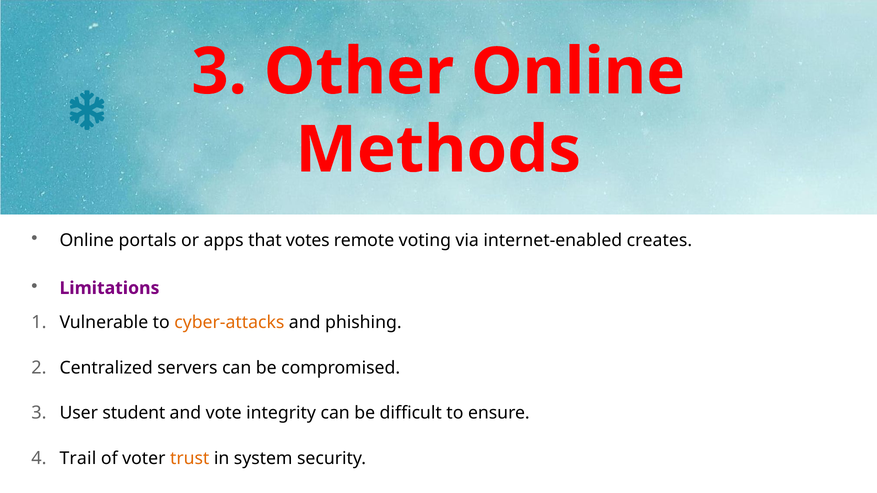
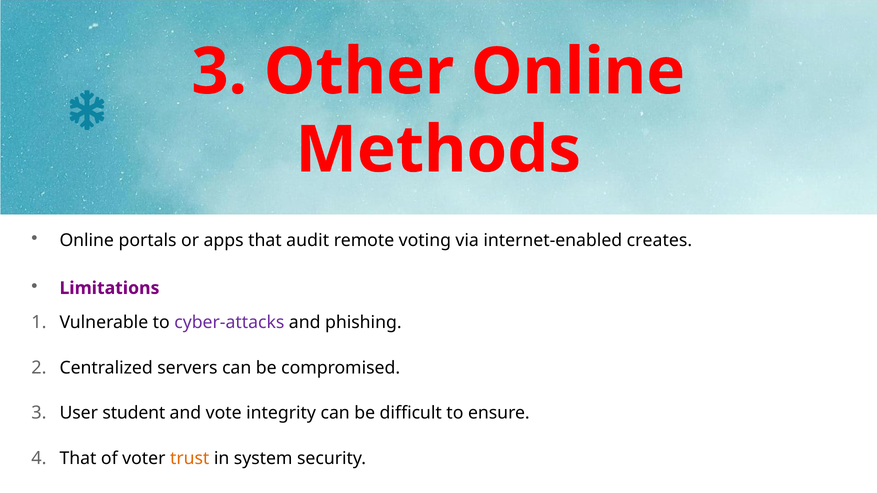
votes: votes -> audit (308, 240)
cyber-attacks colour: orange -> purple (229, 323)
Trail: Trail -> That (78, 459)
